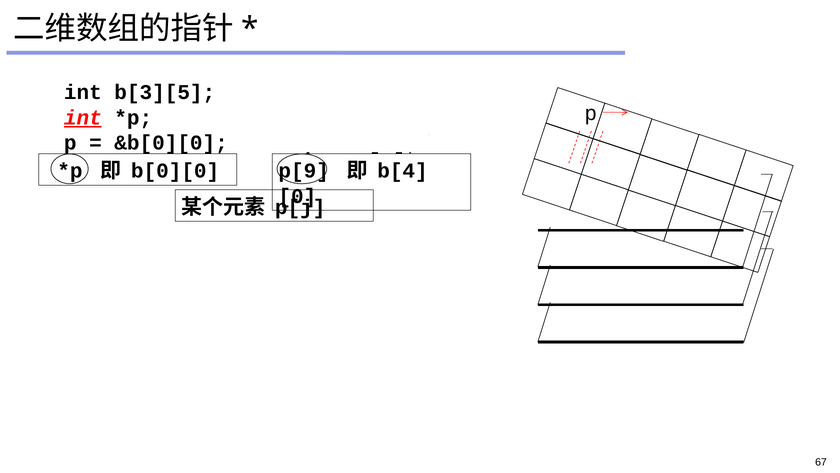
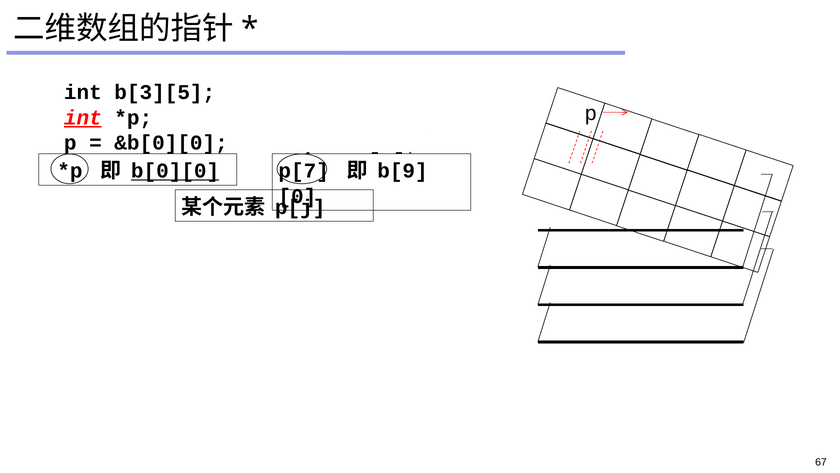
b[0][0 underline: none -> present (175, 171)
p[9: p[9 -> p[7 (304, 171)
b[4: b[4 -> b[9 (402, 171)
